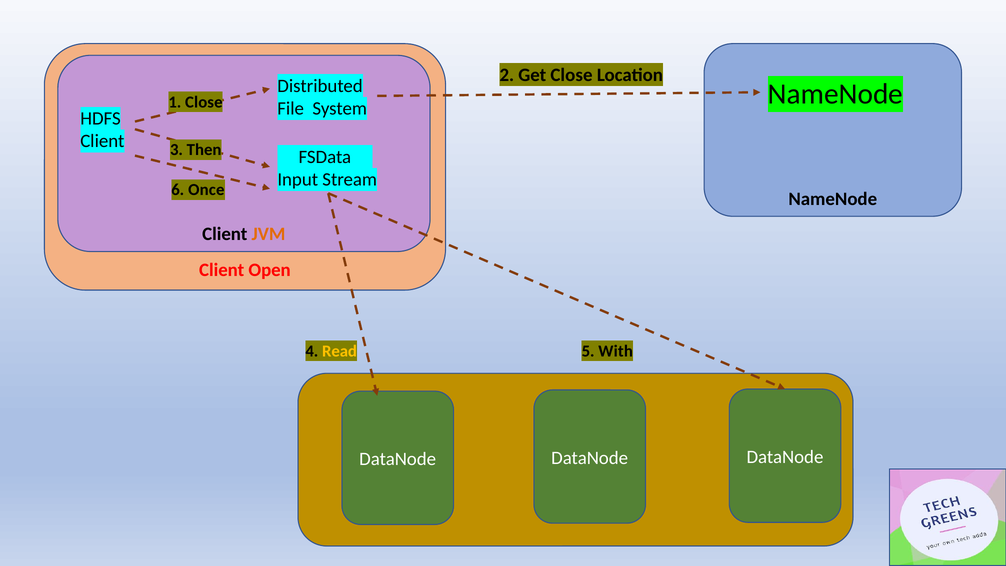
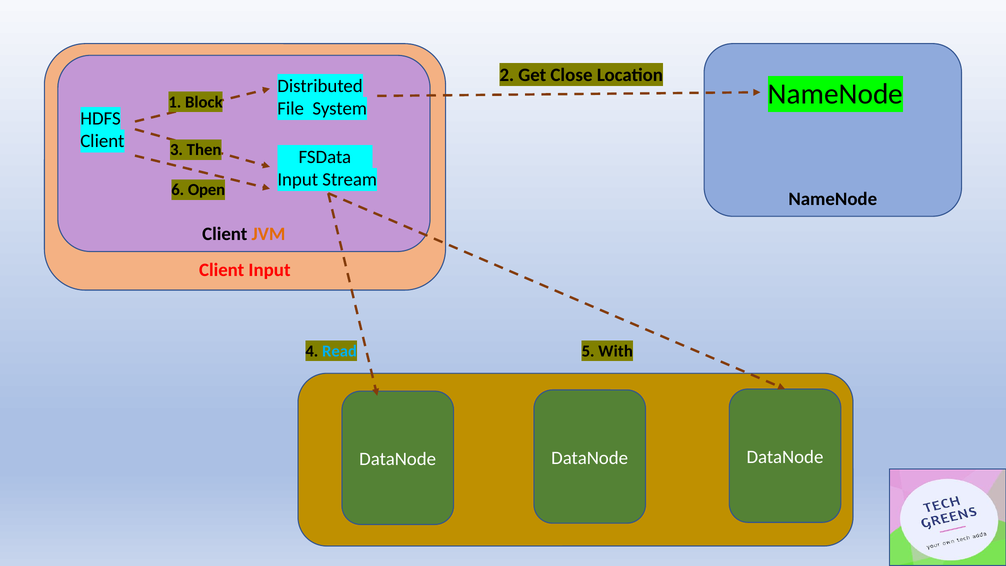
1 Close: Close -> Block (204, 102)
Once: Once -> Open (207, 190)
Client Open: Open -> Input (270, 270)
Read colour: yellow -> light blue (340, 351)
